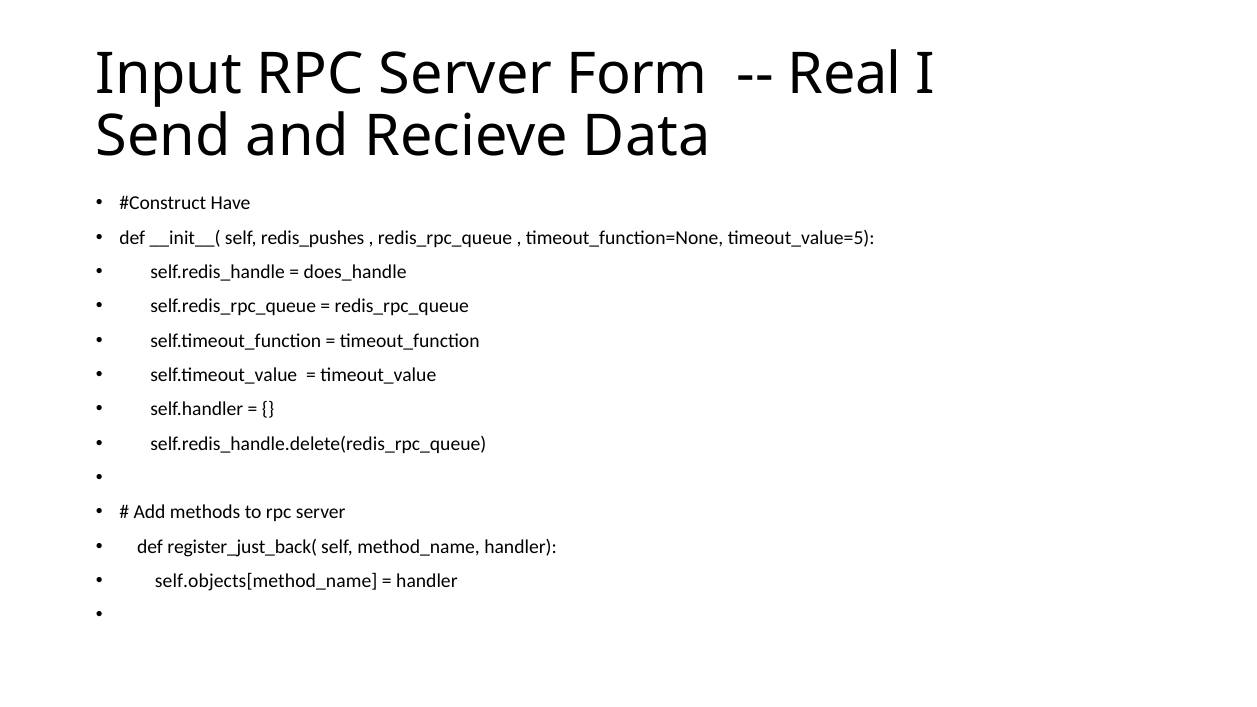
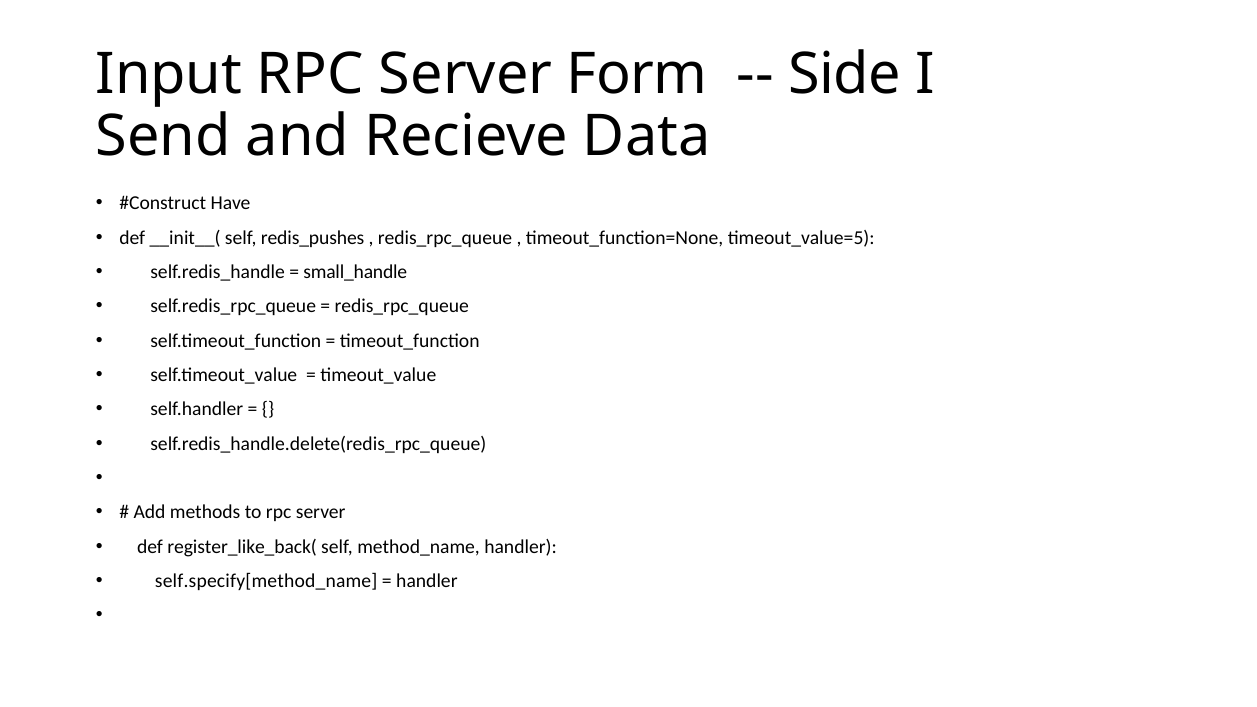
Real: Real -> Side (845, 74)
does_handle: does_handle -> small_handle (355, 272)
register_just_back(: register_just_back( -> register_like_back( (242, 547)
self.objects[method_name: self.objects[method_name -> self.specify[method_name (266, 581)
